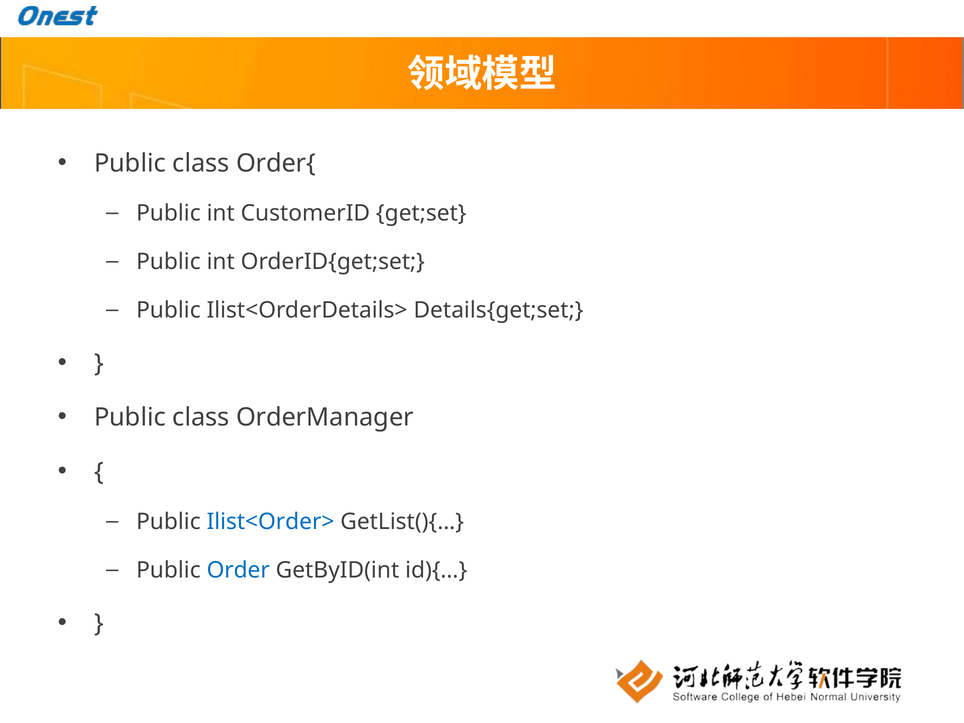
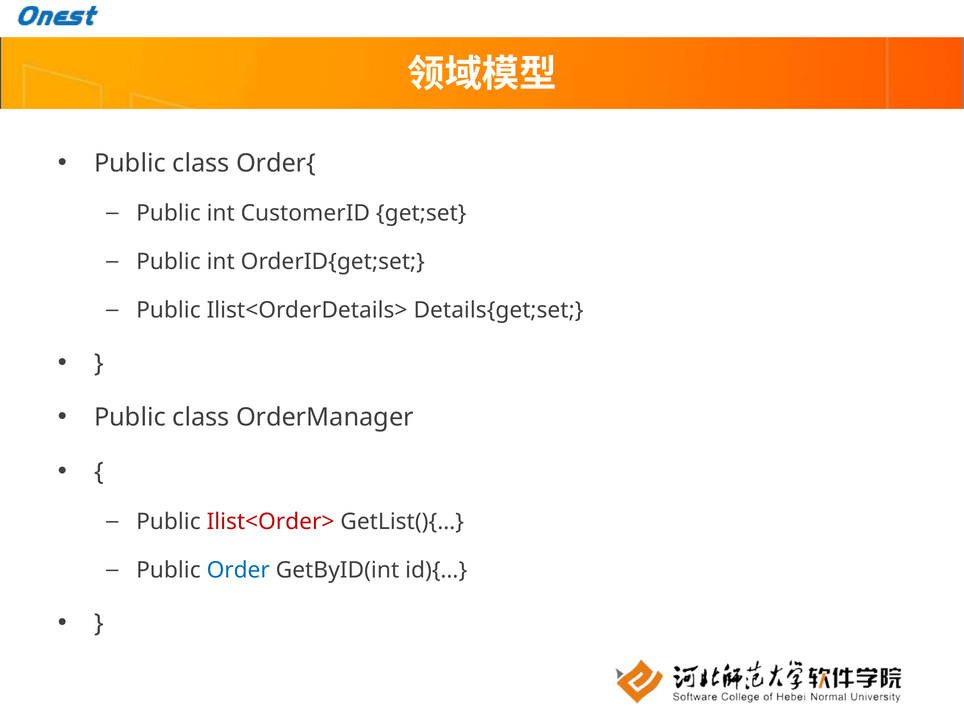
Ilist<Order> colour: blue -> red (271, 522)
